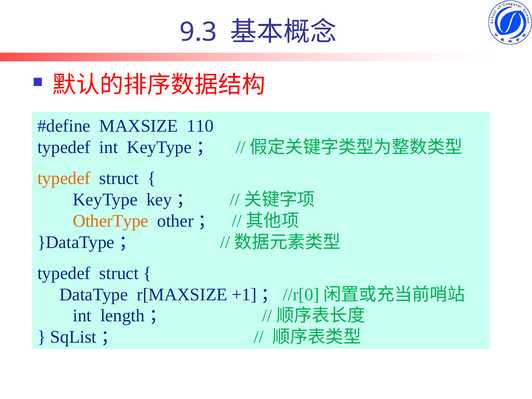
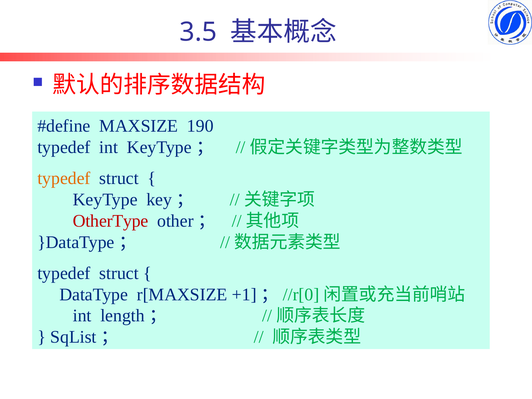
9.3: 9.3 -> 3.5 (198, 32)
110: 110 -> 190 (200, 126)
OtherType colour: orange -> red (111, 221)
